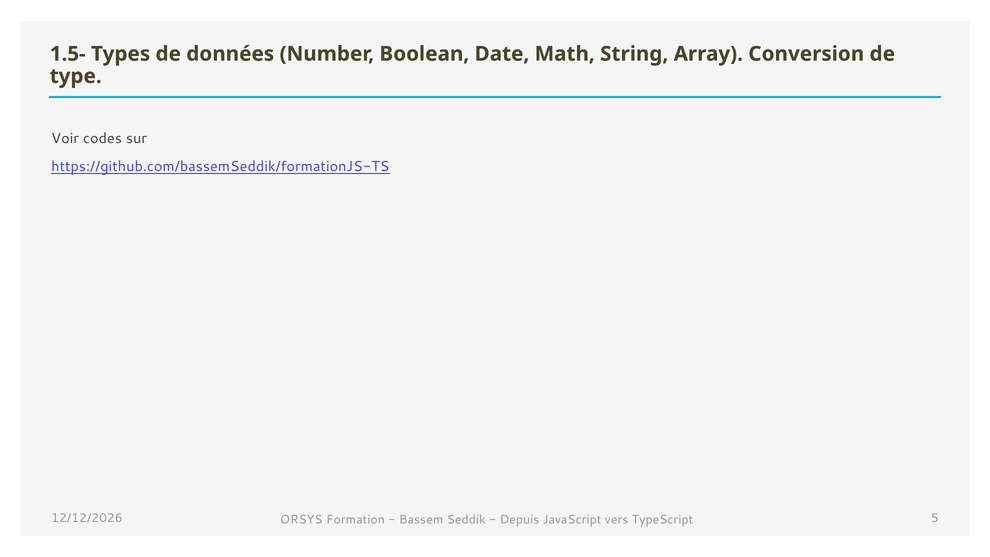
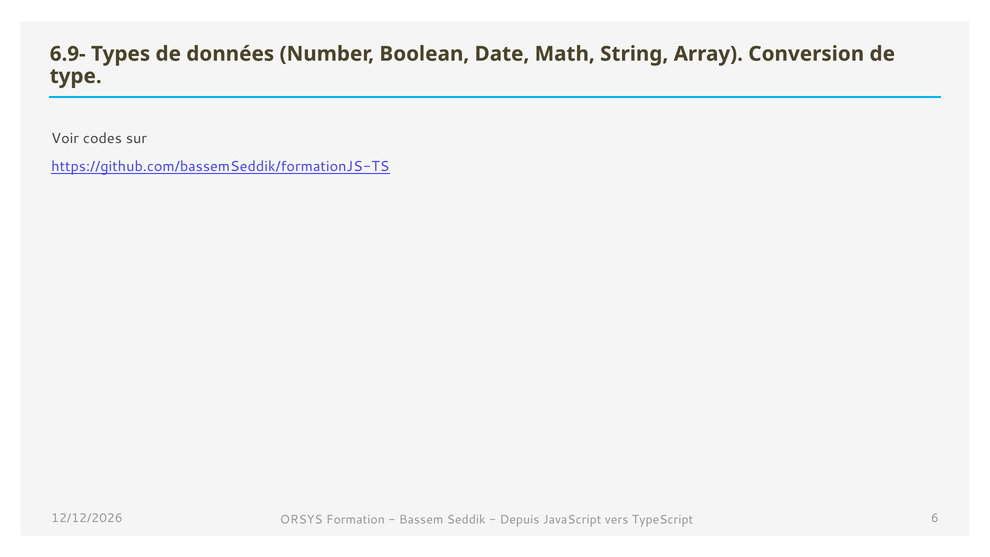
1.5-: 1.5- -> 6.9- (68, 54)
5: 5 -> 6 (935, 518)
